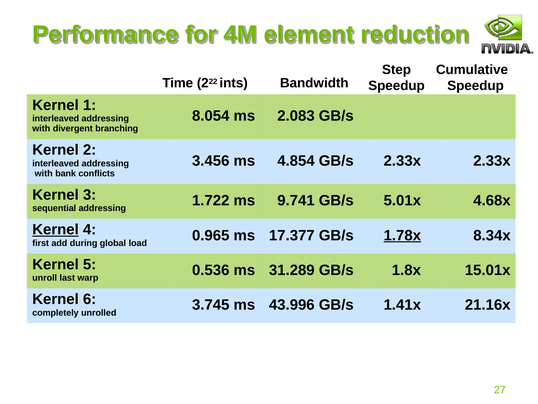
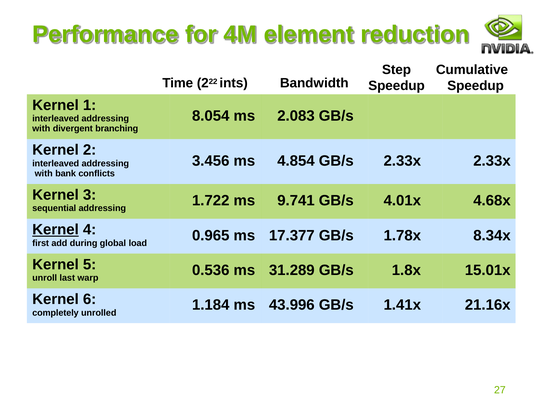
5.01x: 5.01x -> 4.01x (402, 200)
1.78x underline: present -> none (402, 235)
3.745: 3.745 -> 1.184 (211, 305)
